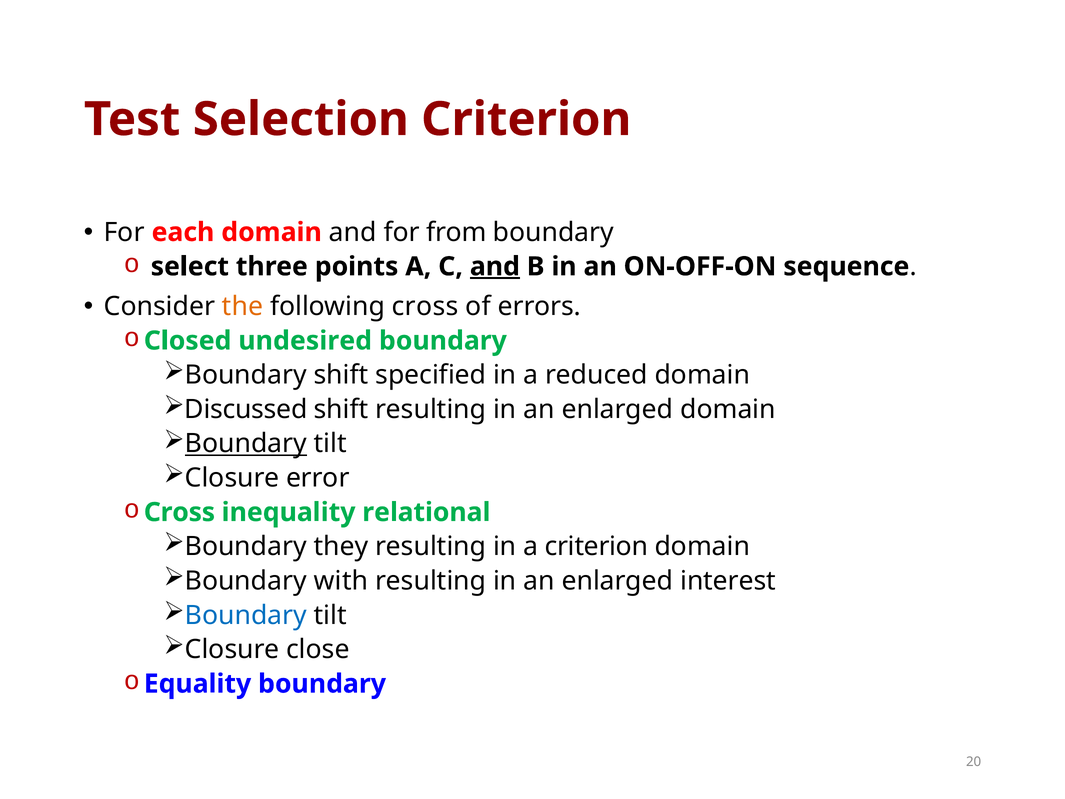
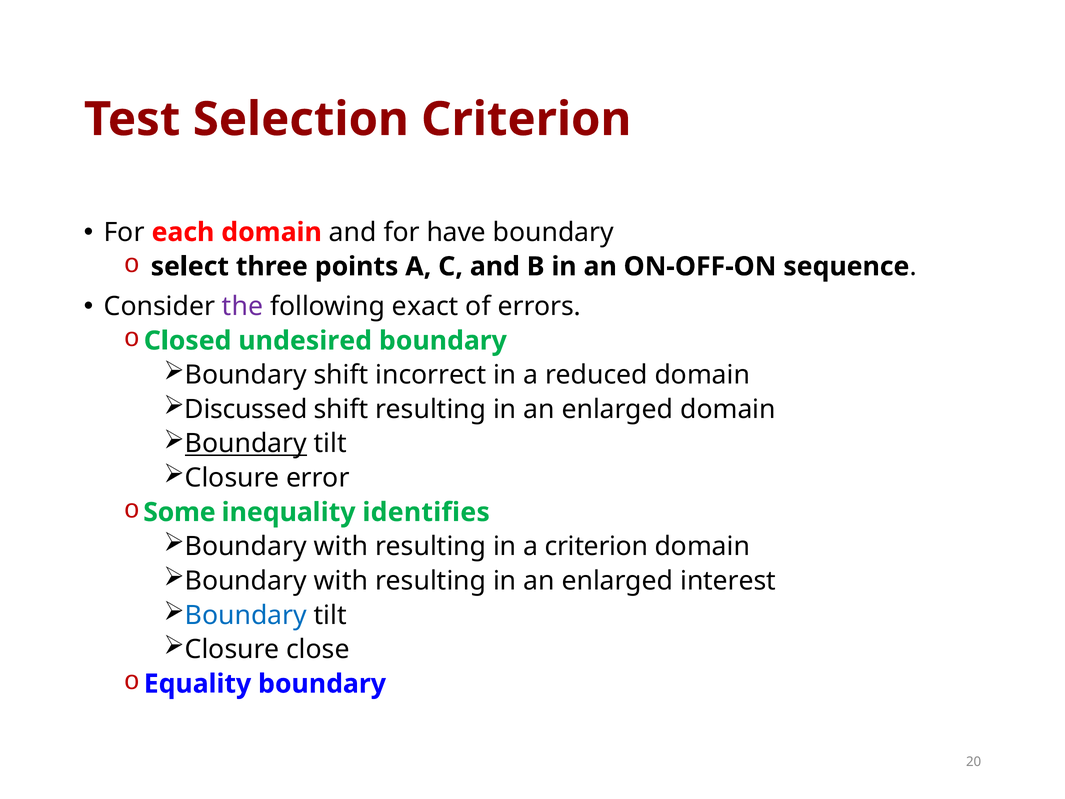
from: from -> have (456, 232)
and underline: present -> none (495, 266)
the colour: orange -> purple (242, 306)
following cross: cross -> exact (425, 306)
specified: specified -> incorrect (431, 375)
Cross: Cross -> Some (179, 512)
relational: relational -> identifies (426, 512)
they: they -> with (341, 546)
